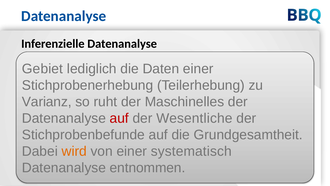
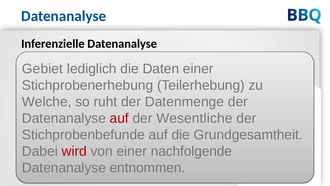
Varianz: Varianz -> Welche (47, 102)
Maschinelles: Maschinelles -> Datenmenge (184, 102)
wird colour: orange -> red (74, 151)
systematisch: systematisch -> nachfolgende (191, 151)
